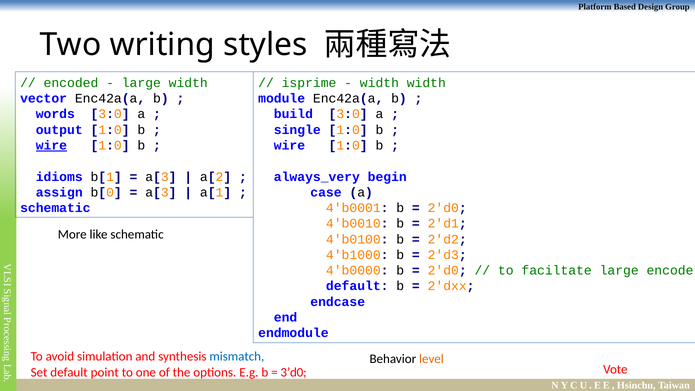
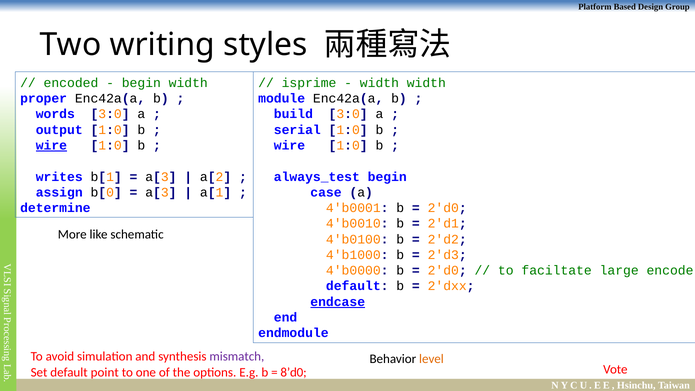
large: large -> begin (141, 83)
vector: vector -> proper (44, 98)
single: single -> serial (297, 130)
idioms: idioms -> writes (59, 177)
always_very: always_very -> always_test (317, 177)
schematic: schematic -> determine (55, 208)
endcase underline: none -> present (338, 302)
mismatch colour: blue -> purple (237, 357)
3’d0: 3’d0 -> 8’d0 (294, 372)
